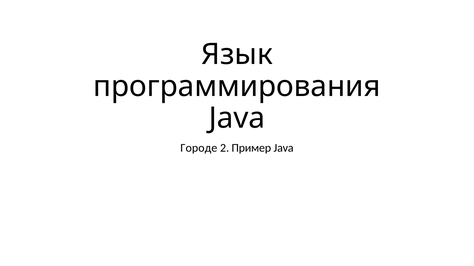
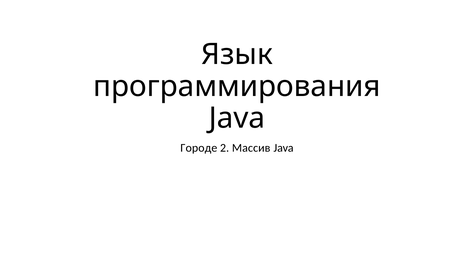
Пример: Пример -> Массив (251, 148)
